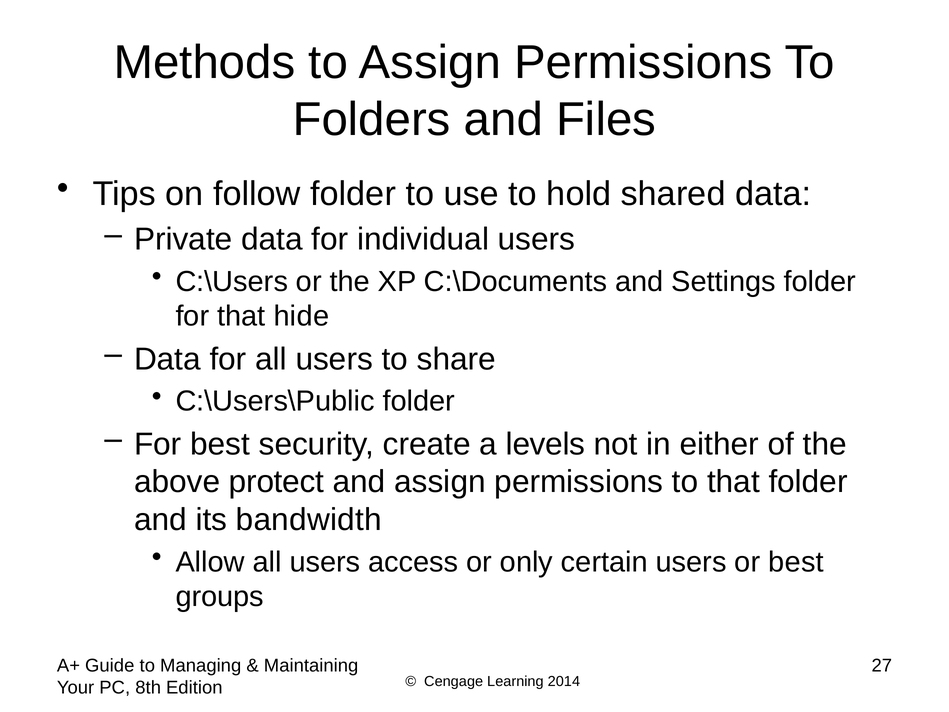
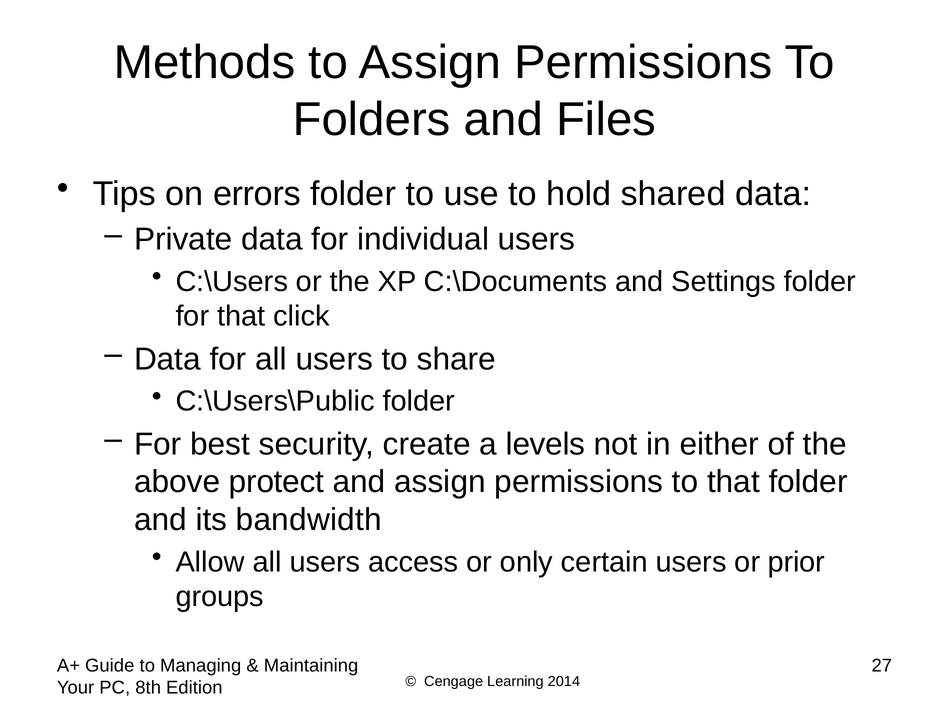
follow: follow -> errors (257, 194)
hide: hide -> click (302, 316)
or best: best -> prior (796, 562)
